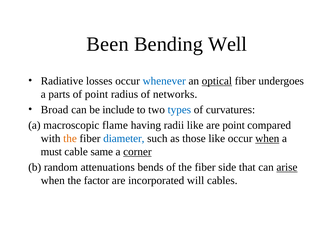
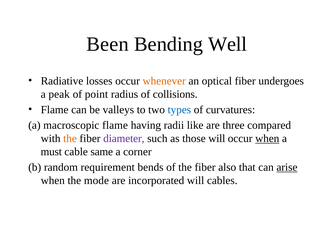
whenever colour: blue -> orange (164, 81)
optical underline: present -> none (217, 81)
parts: parts -> peak (59, 95)
networks: networks -> collisions (175, 95)
Broad: Broad -> Flame (55, 110)
include: include -> valleys (118, 110)
are point: point -> three (234, 126)
diameter colour: blue -> purple (124, 139)
those like: like -> will (217, 139)
corner underline: present -> none (137, 152)
attenuations: attenuations -> requirement (108, 168)
side: side -> also (227, 168)
factor: factor -> mode (96, 181)
